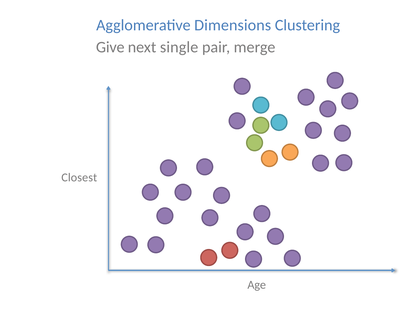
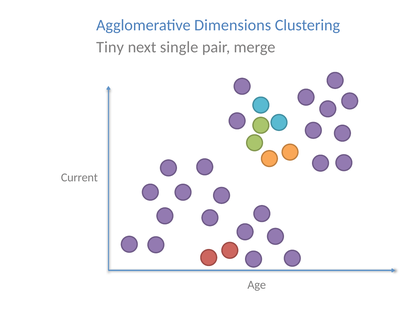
Give: Give -> Tiny (110, 47)
Closest: Closest -> Current (79, 177)
